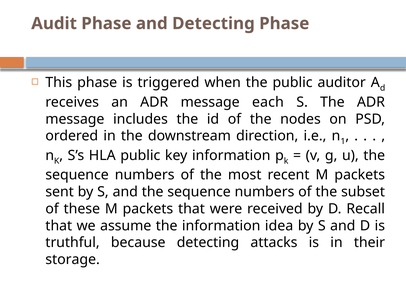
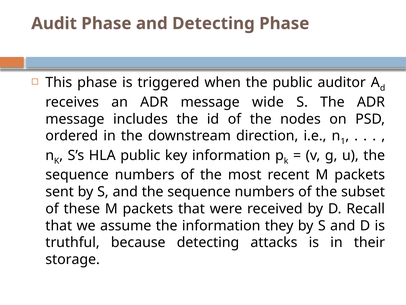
each: each -> wide (268, 102)
idea: idea -> they (279, 225)
